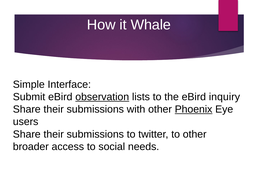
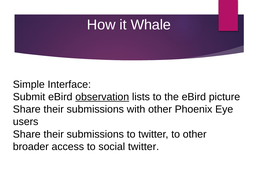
inquiry: inquiry -> picture (224, 97)
Phoenix underline: present -> none (194, 110)
social needs: needs -> twitter (144, 147)
